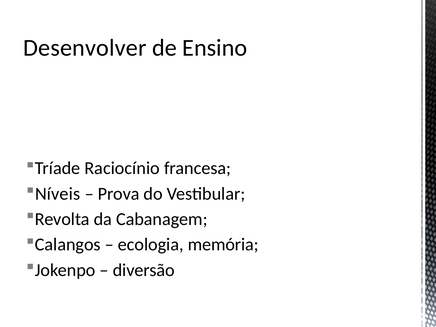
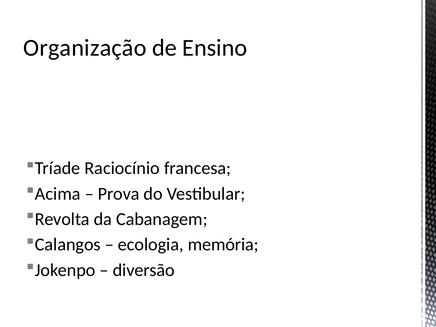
Desenvolver: Desenvolver -> Organização (85, 48)
Níveis: Níveis -> Acima (58, 194)
